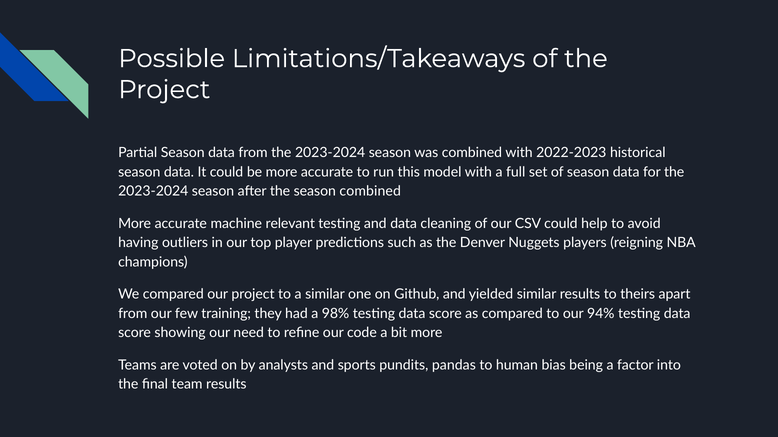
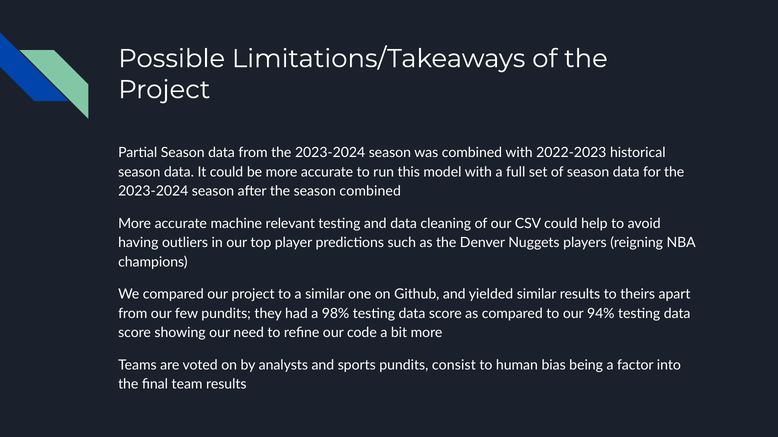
few training: training -> pundits (226, 314)
pandas: pandas -> consist (454, 366)
